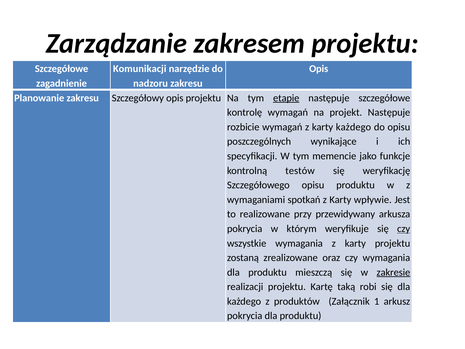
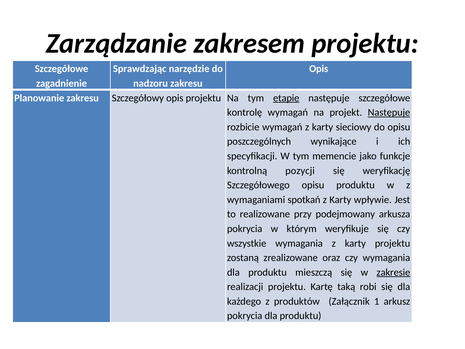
Komunikacji: Komunikacji -> Sprawdzając (140, 69)
Następuje underline: none -> present (389, 112)
karty każdego: każdego -> sieciowy (354, 127)
testów: testów -> pozycji (300, 171)
przewidywany: przewidywany -> podejmowany (345, 214)
czy underline: present -> none (404, 229)
